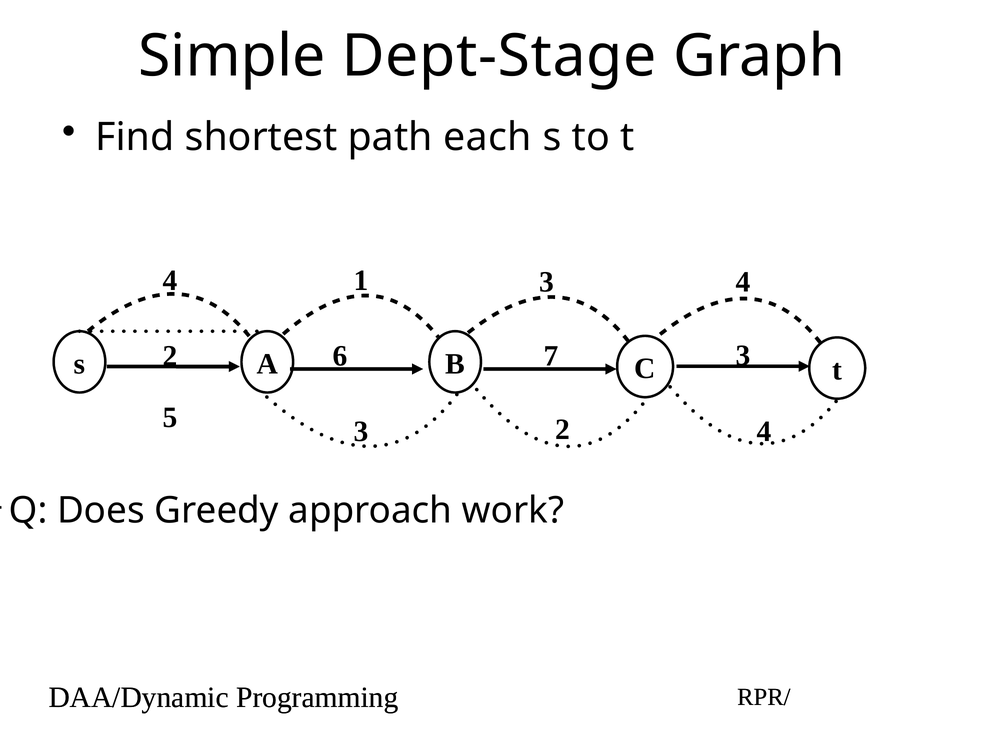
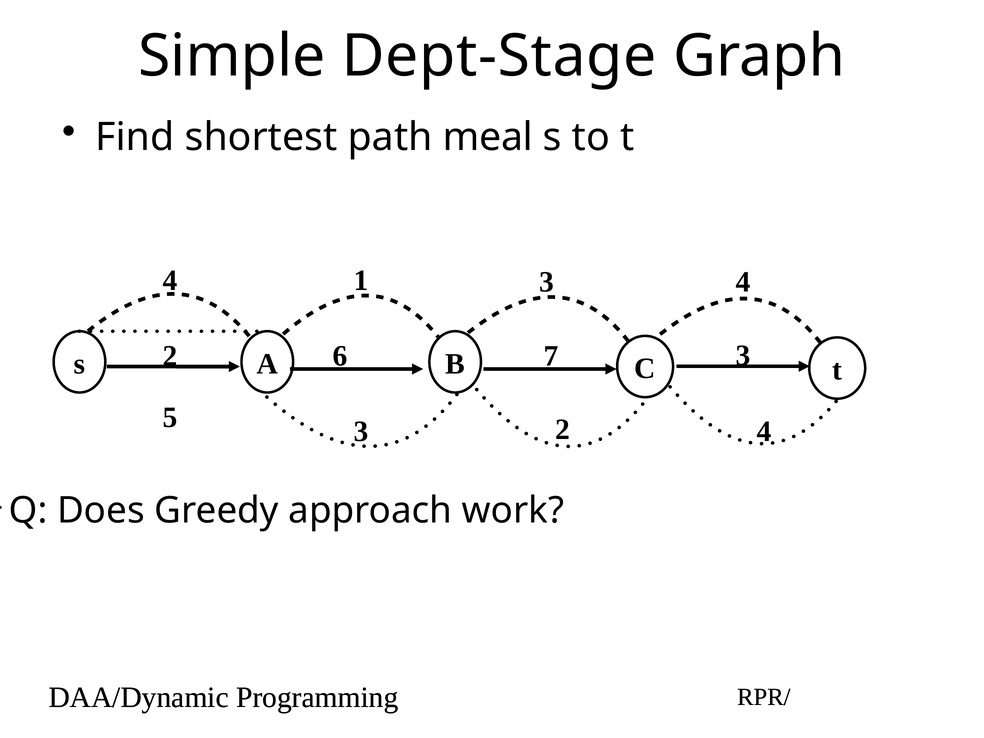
each: each -> meal (488, 137)
